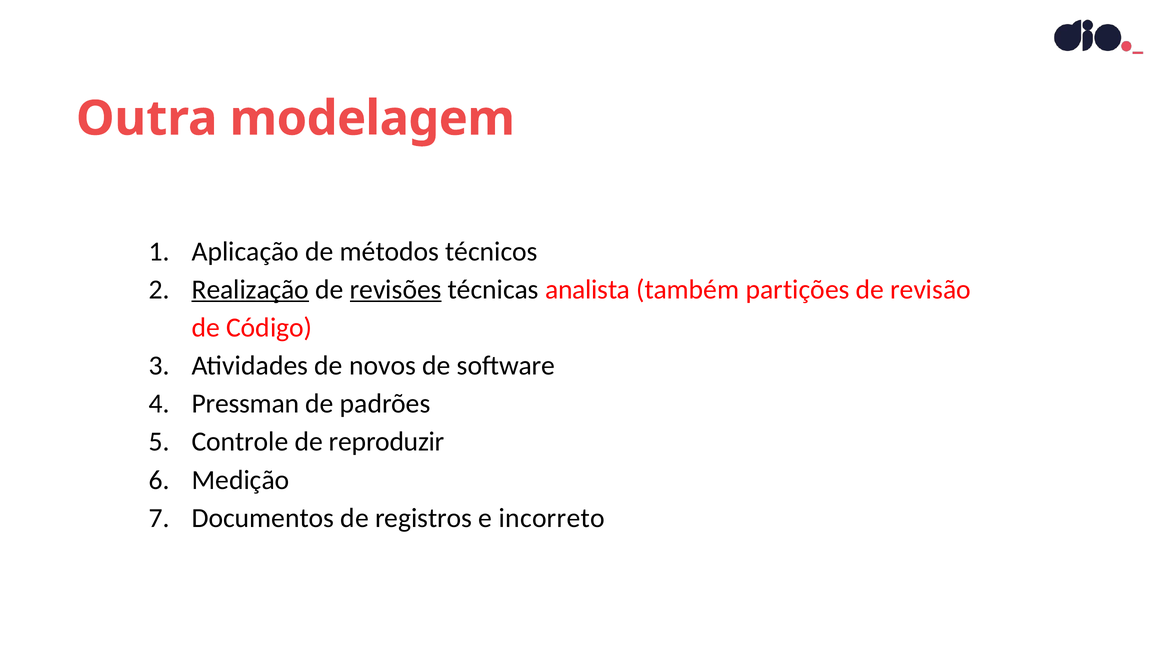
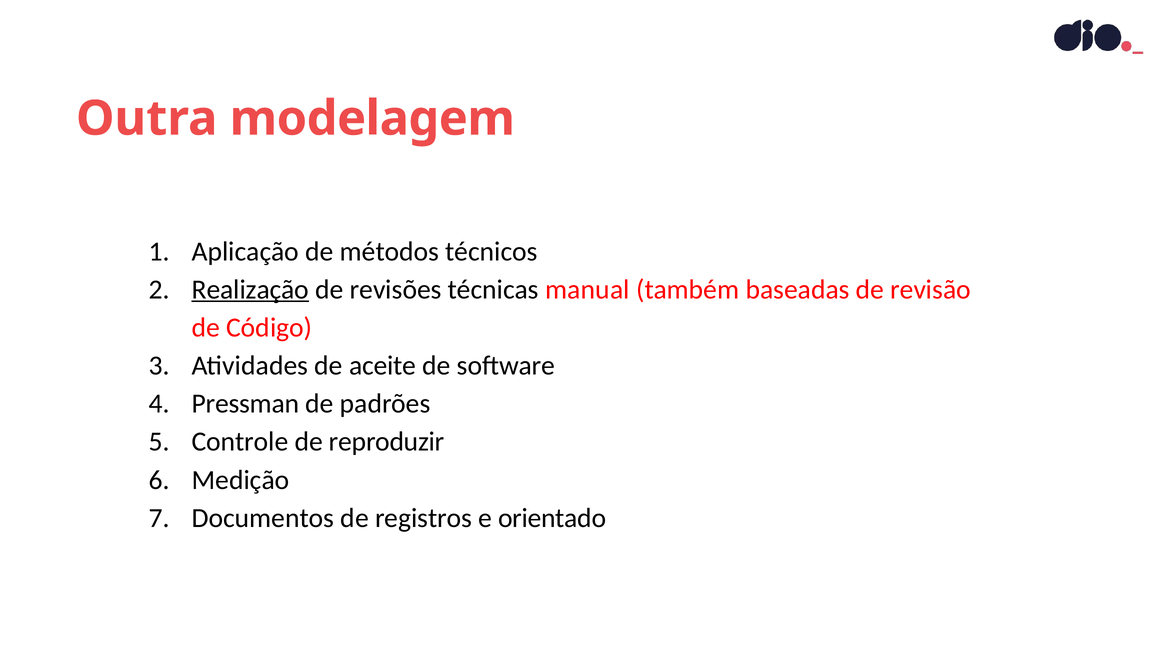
revisões underline: present -> none (396, 290)
analista: analista -> manual (588, 290)
partições: partições -> baseadas (798, 290)
novos: novos -> aceite (383, 366)
incorreto: incorreto -> orientado (552, 519)
